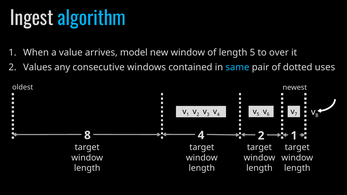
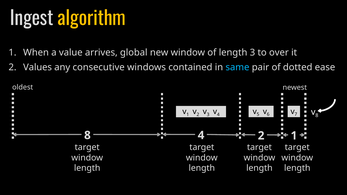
algorithm colour: light blue -> yellow (92, 19)
model: model -> global (134, 53)
length 5: 5 -> 3 (252, 53)
uses: uses -> ease (325, 67)
